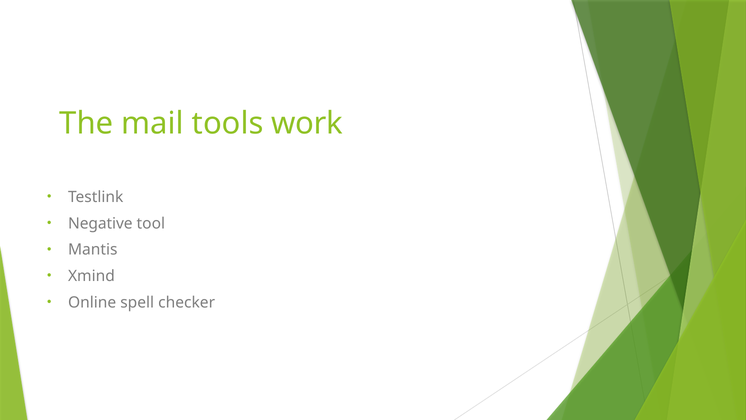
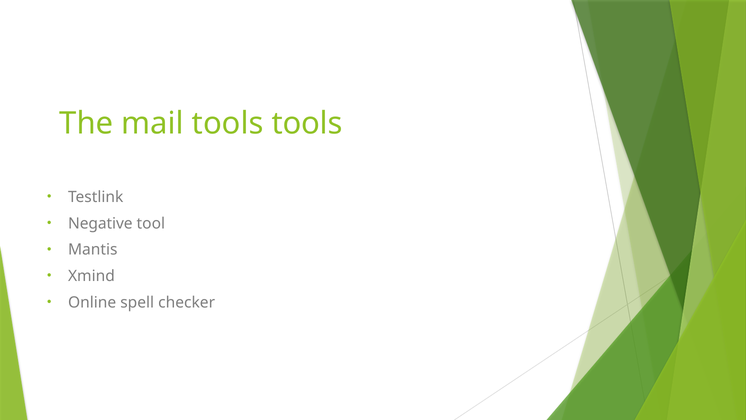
tools work: work -> tools (307, 123)
